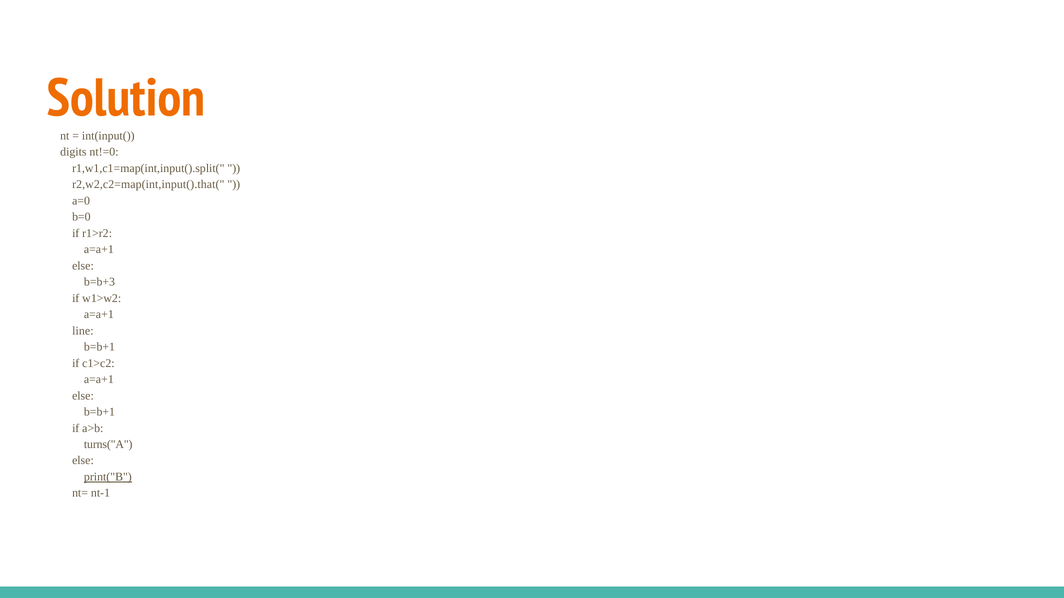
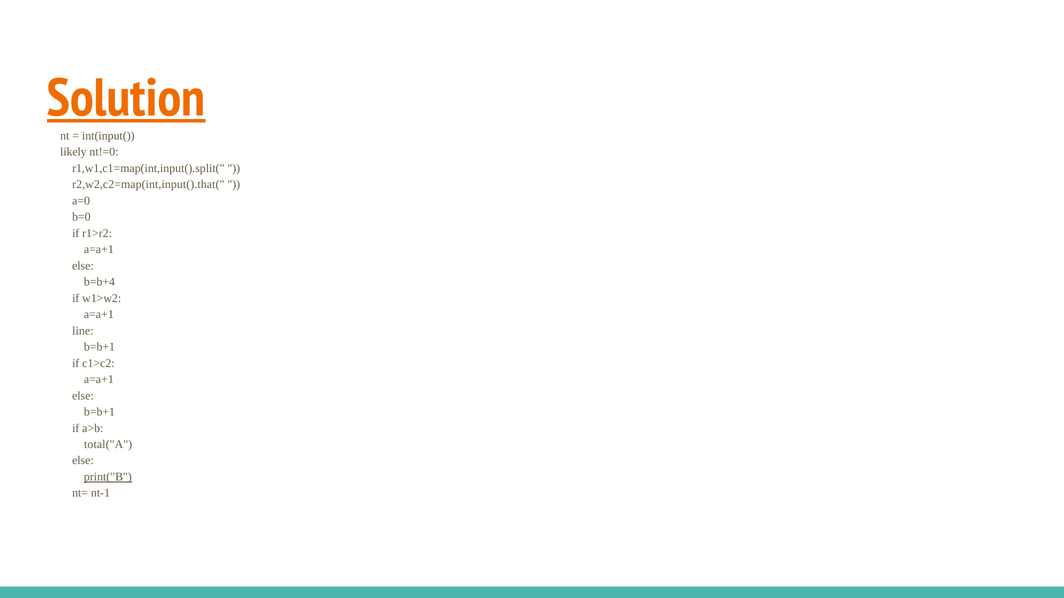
Solution underline: none -> present (126, 98)
digits: digits -> likely (73, 152)
b=b+3: b=b+3 -> b=b+4 (100, 282)
turns("A: turns("A -> total("A (108, 445)
